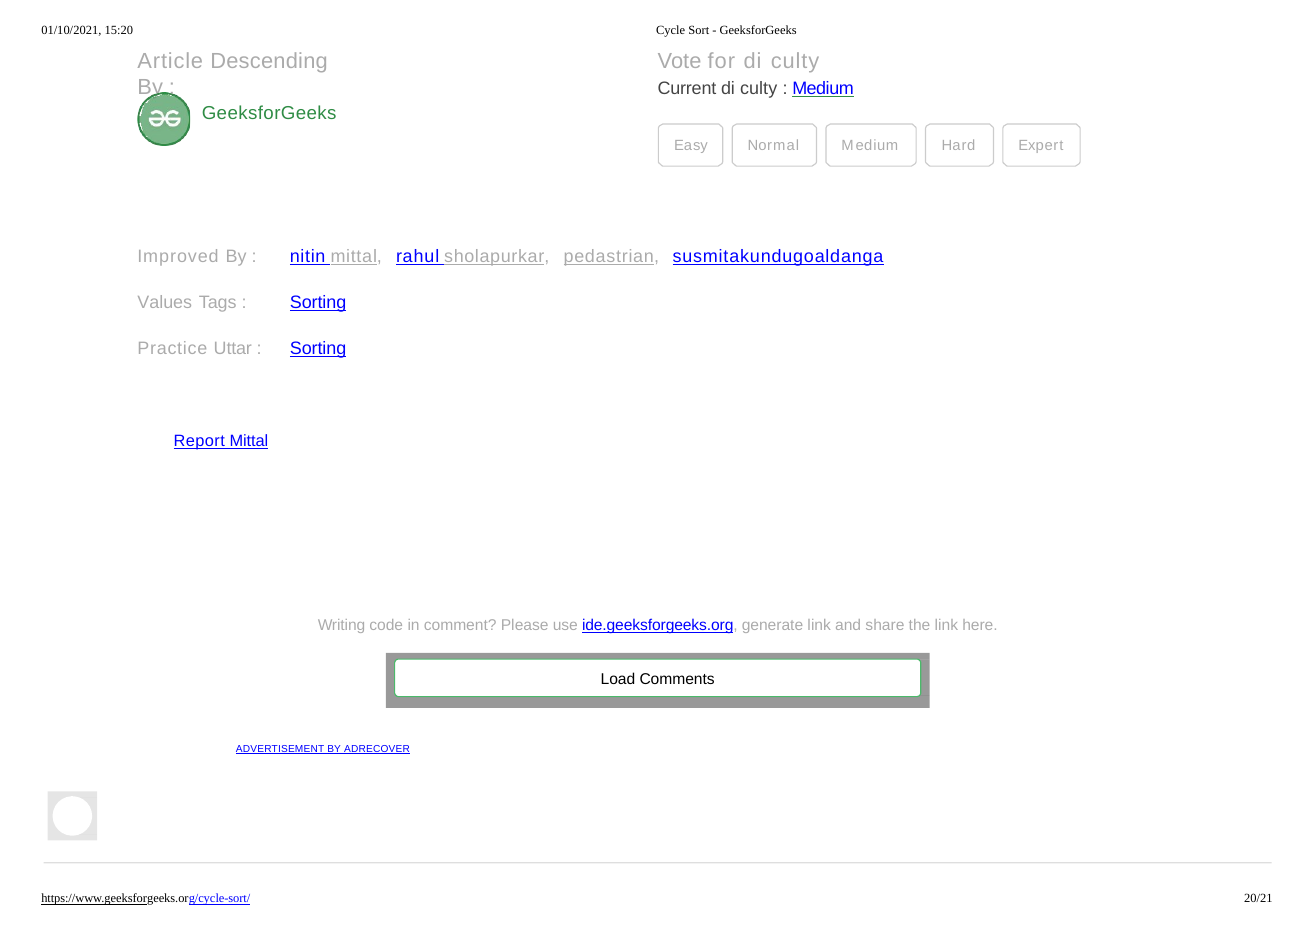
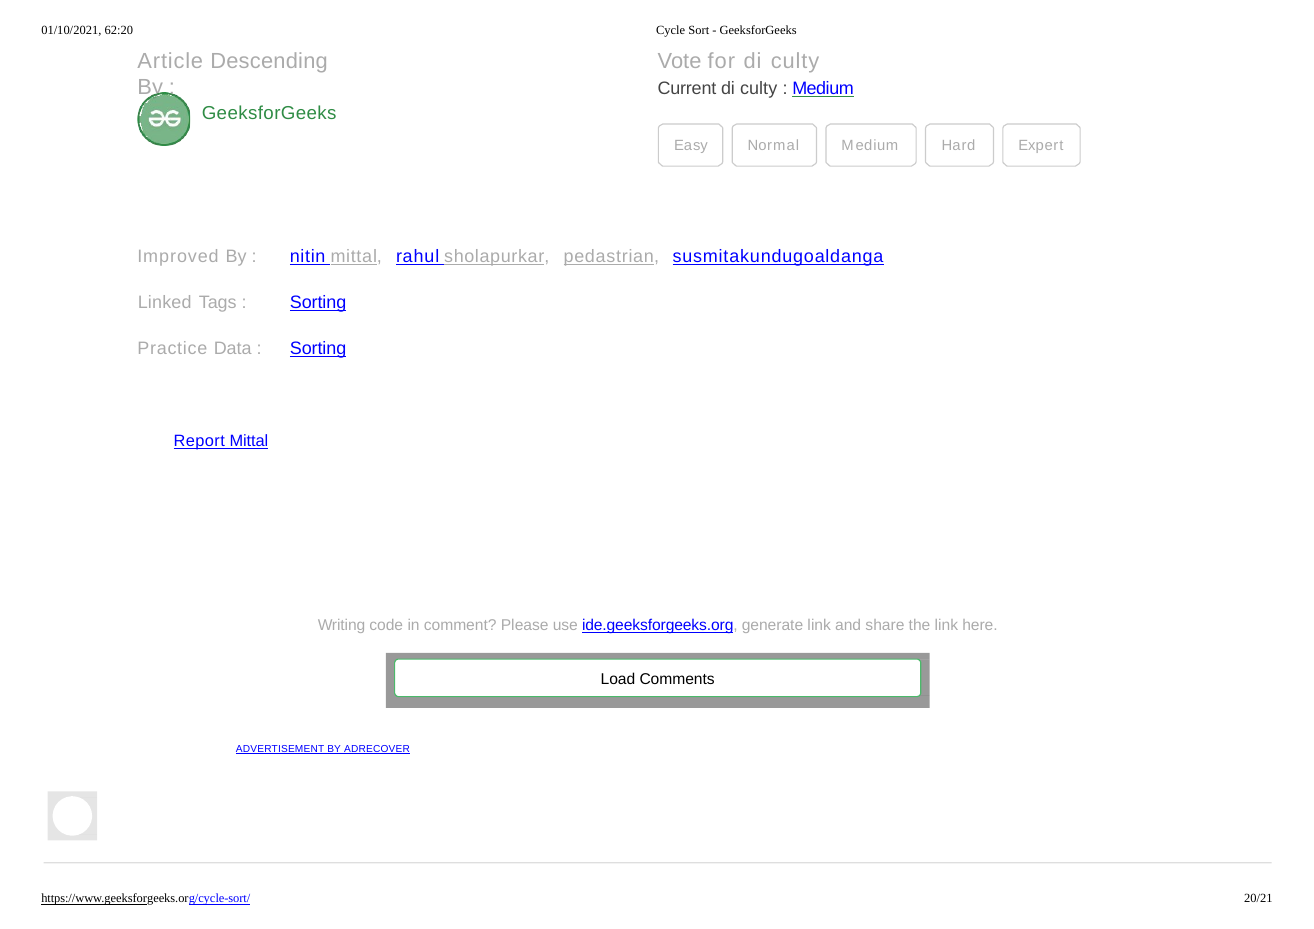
15:20: 15:20 -> 62:20 (119, 30)
Values: Values -> Linked (165, 303)
Uttar: Uttar -> Data (233, 348)
